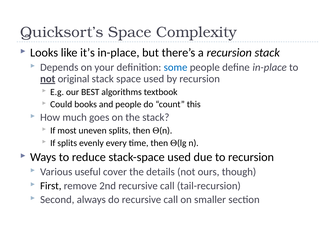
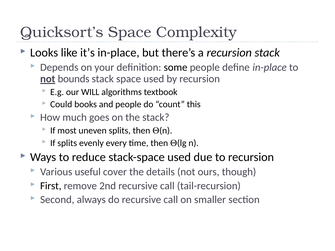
some colour: blue -> black (176, 67)
original: original -> bounds (74, 79)
BEST: BEST -> WILL (90, 92)
